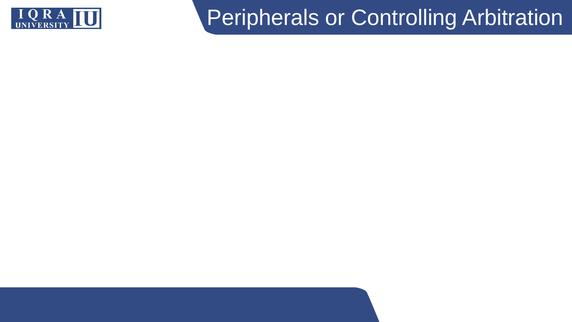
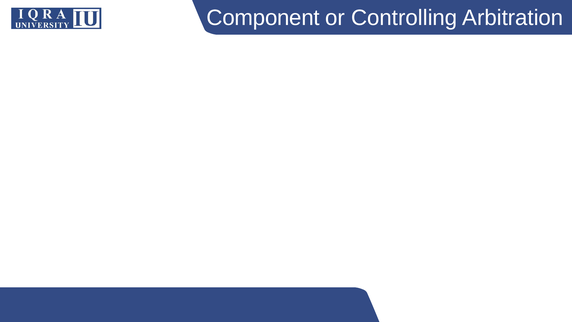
Peripherals: Peripherals -> Component (263, 18)
